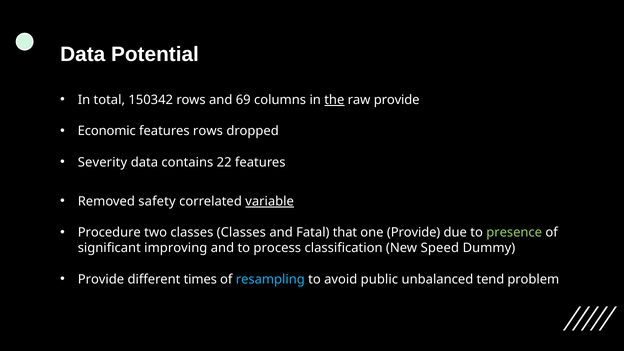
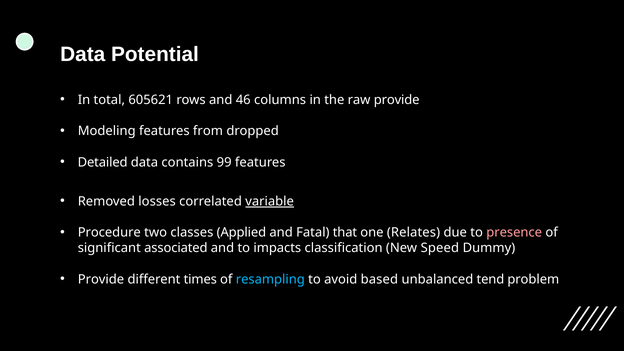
150342: 150342 -> 605621 (151, 100)
69: 69 -> 46 (243, 100)
the underline: present -> none (334, 100)
Economic: Economic -> Modeling (107, 131)
features rows: rows -> from (208, 131)
Severity: Severity -> Detailed (103, 162)
22: 22 -> 99 (224, 162)
safety: safety -> losses (157, 201)
classes Classes: Classes -> Applied (241, 233)
one Provide: Provide -> Relates (414, 233)
presence colour: light green -> pink (514, 233)
improving: improving -> associated (176, 248)
process: process -> impacts (277, 248)
public: public -> based (379, 279)
